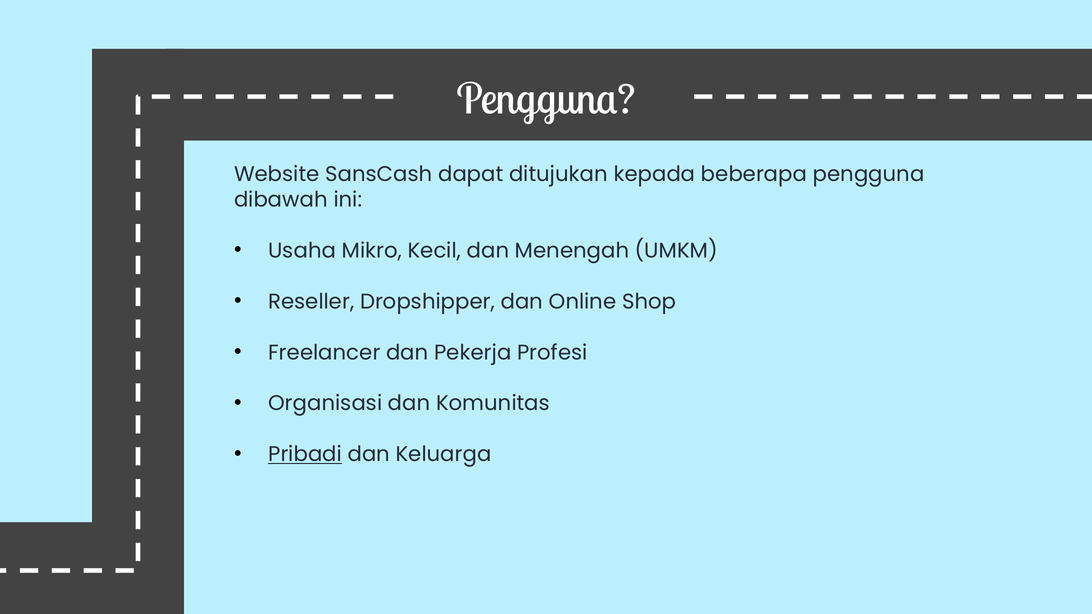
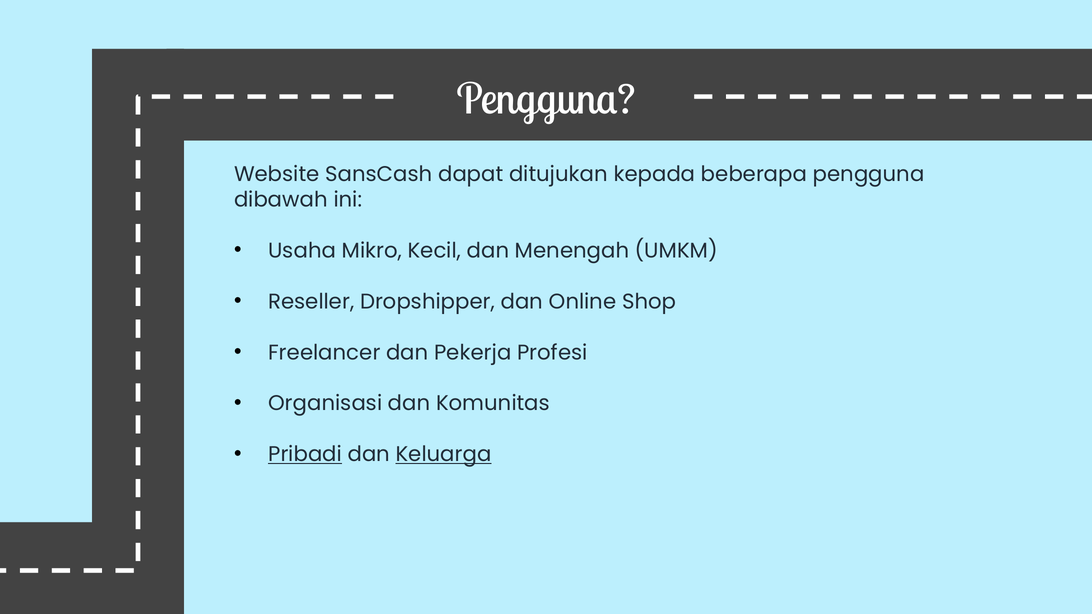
Keluarga underline: none -> present (444, 455)
